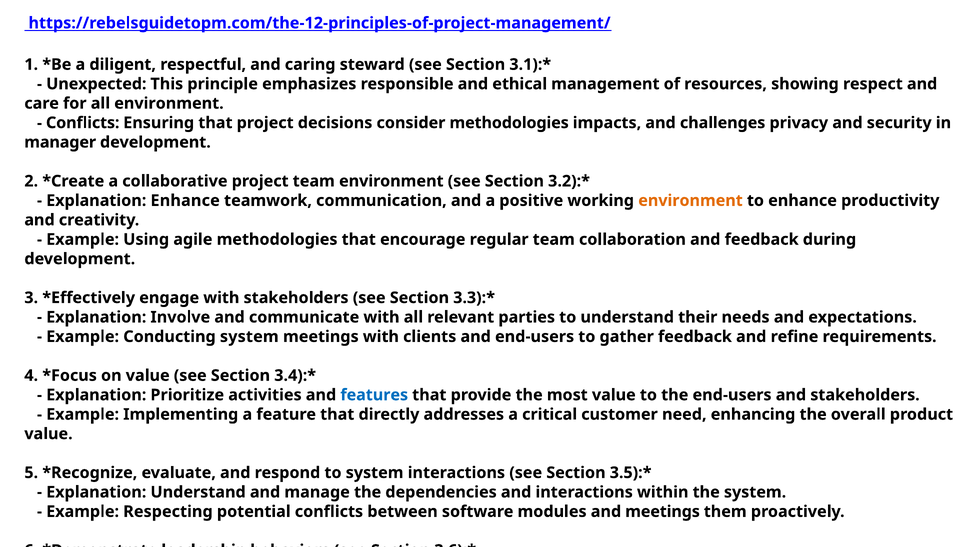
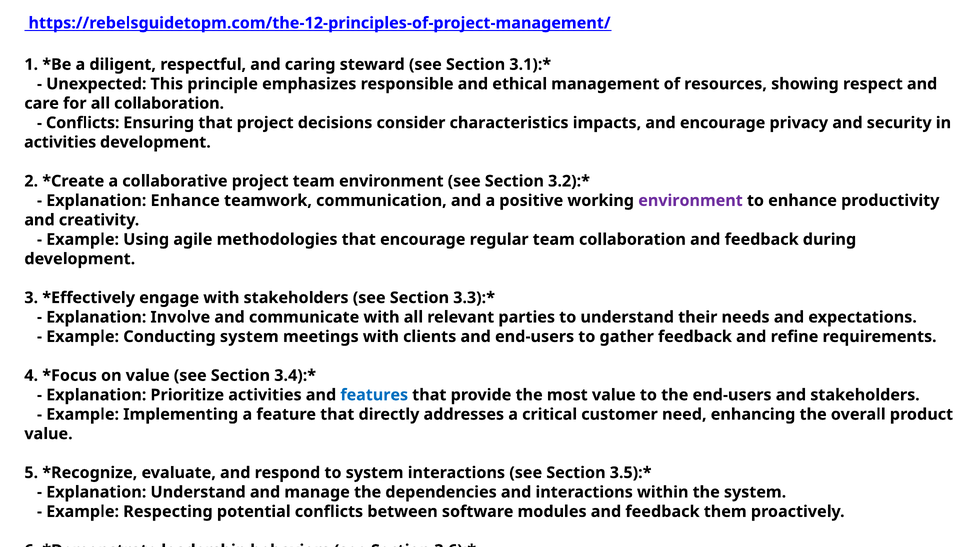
all environment: environment -> collaboration (169, 103)
consider methodologies: methodologies -> characteristics (509, 123)
and challenges: challenges -> encourage (723, 123)
manager: manager -> activities (60, 142)
environment colour: orange -> purple (691, 200)
modules and meetings: meetings -> feedback (662, 511)
